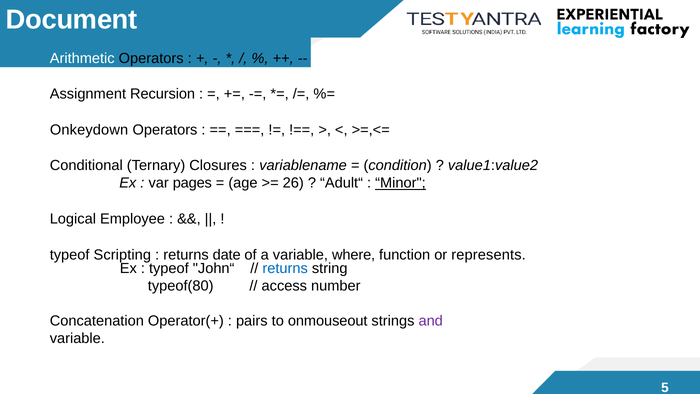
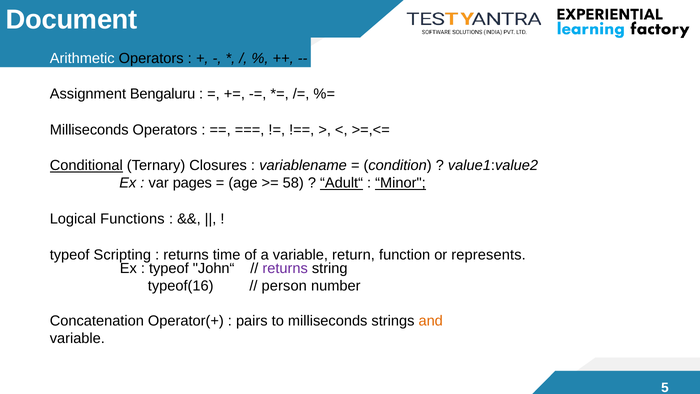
Recursion: Recursion -> Bengaluru (163, 94)
Onkeydown: Onkeydown -> Milliseconds (89, 130)
Conditional underline: none -> present (86, 165)
26: 26 -> 58 (293, 183)
Adult“ underline: none -> present (342, 183)
Employee: Employee -> Functions (132, 219)
date: date -> time (227, 255)
where: where -> return (353, 255)
returns colour: blue -> purple (285, 268)
typeof(80: typeof(80 -> typeof(16 (181, 286)
access: access -> person (284, 286)
to onmouseout: onmouseout -> milliseconds (328, 321)
and colour: purple -> orange (431, 321)
